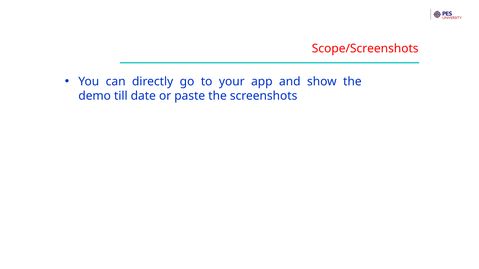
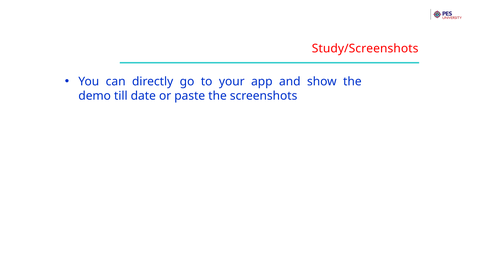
Scope/Screenshots: Scope/Screenshots -> Study/Screenshots (365, 49)
